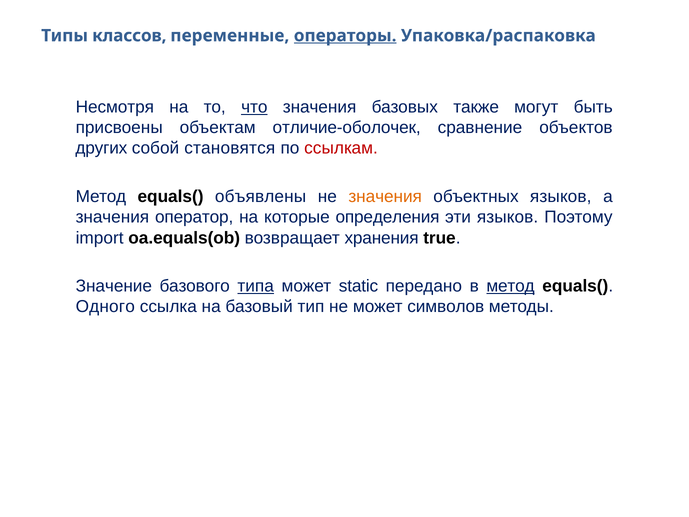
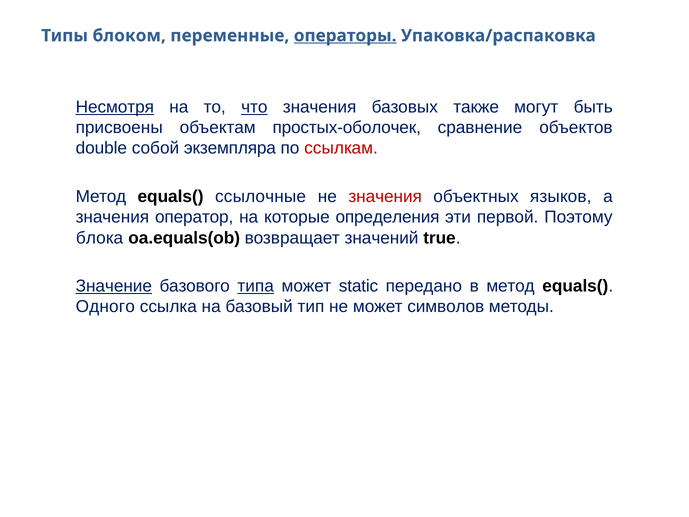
классов: классов -> блоком (129, 36)
Несмотря underline: none -> present (115, 107)
отличие-оболочек: отличие-оболочек -> простых-оболочек (347, 127)
других: других -> double (101, 148)
становятся: становятся -> экземпляра (230, 148)
объявлены: объявлены -> ссылочные (261, 196)
значения colour: orange -> red (385, 196)
эти языков: языков -> первой (508, 217)
import: import -> блока (100, 238)
хранения: хранения -> значений (382, 238)
Значение underline: none -> present (114, 286)
метод underline: present -> none (511, 286)
